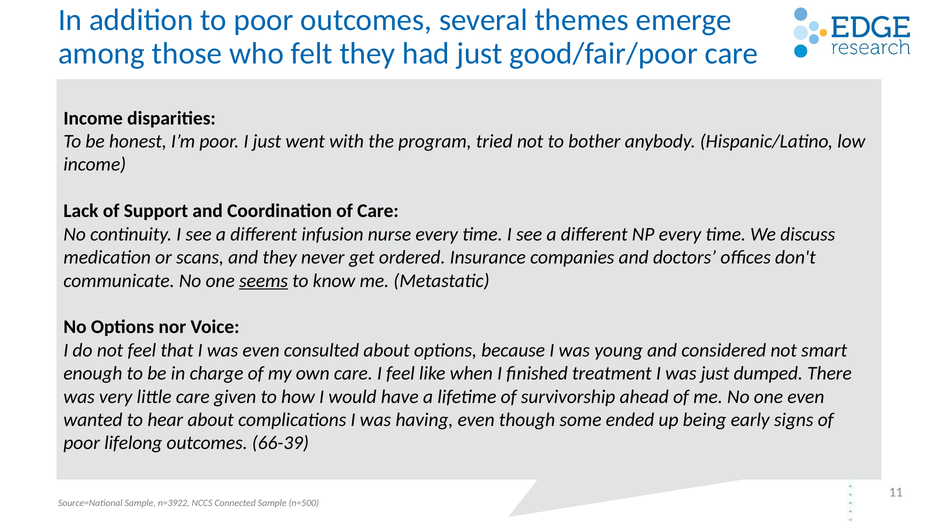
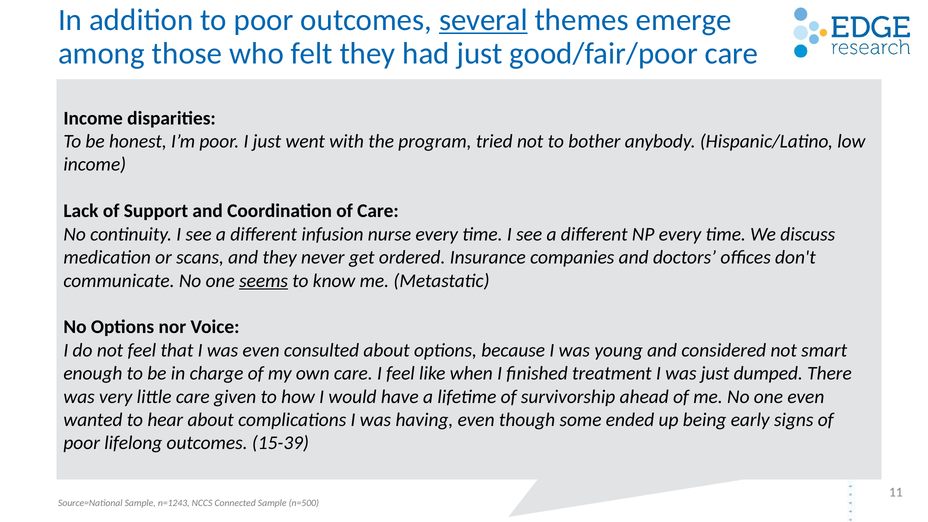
several underline: none -> present (483, 20)
66-39: 66-39 -> 15-39 (280, 443)
n=3922: n=3922 -> n=1243 (174, 503)
